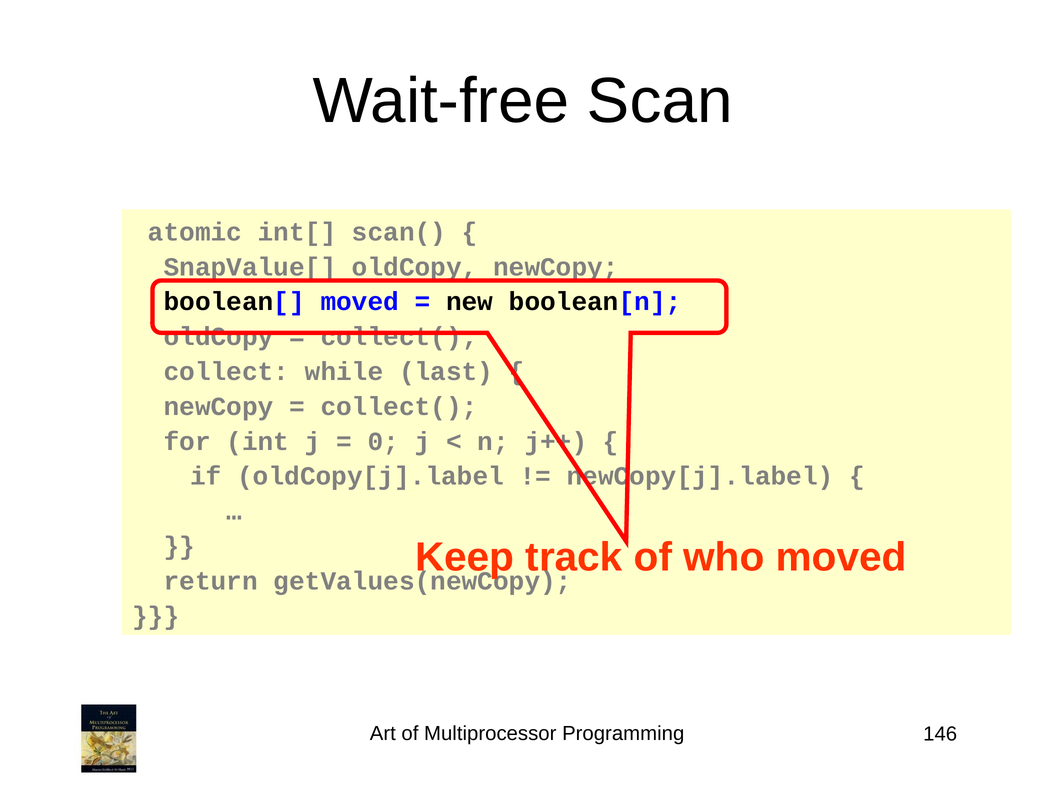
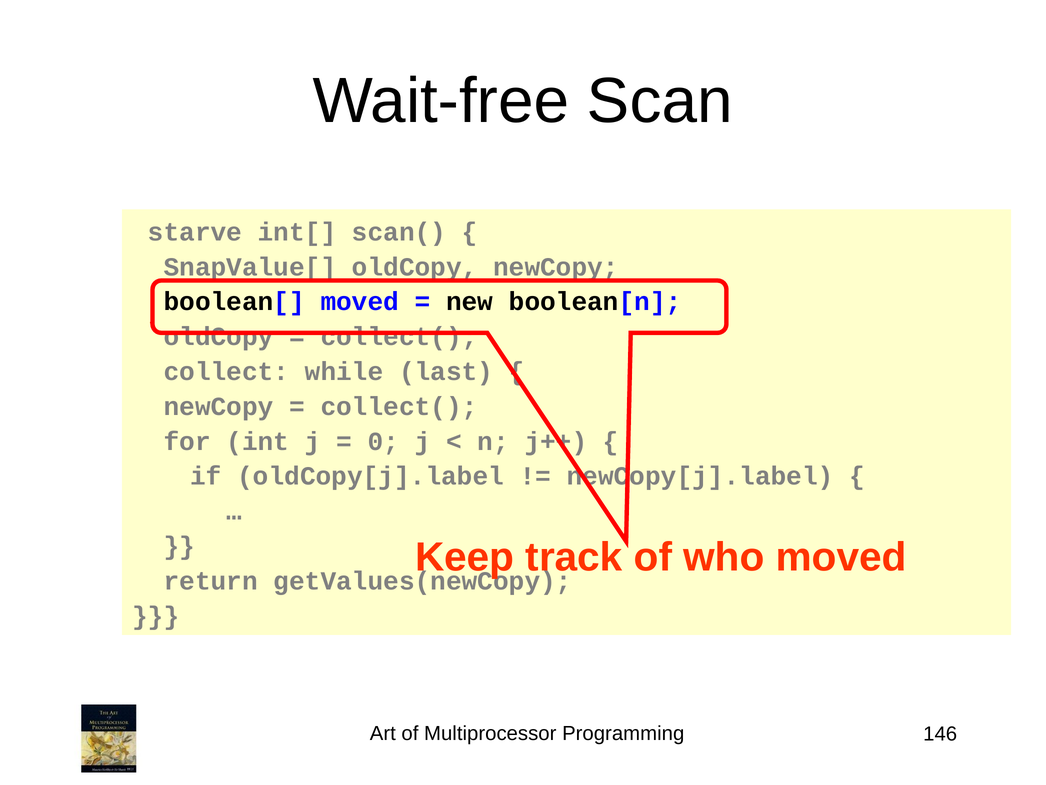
atomic: atomic -> starve (195, 232)
